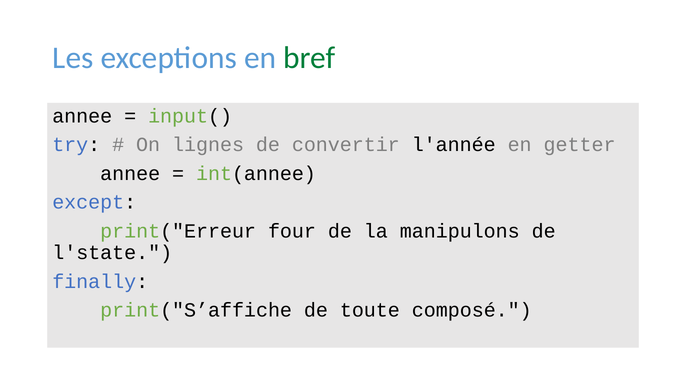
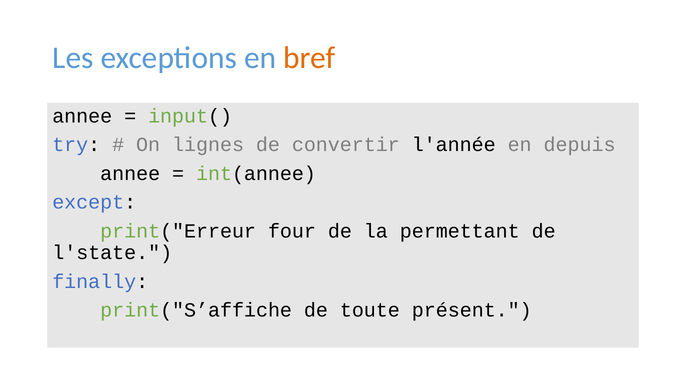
bref colour: green -> orange (309, 58)
getter: getter -> depuis (580, 145)
manipulons: manipulons -> permettant (460, 231)
composé: composé -> présent (472, 310)
